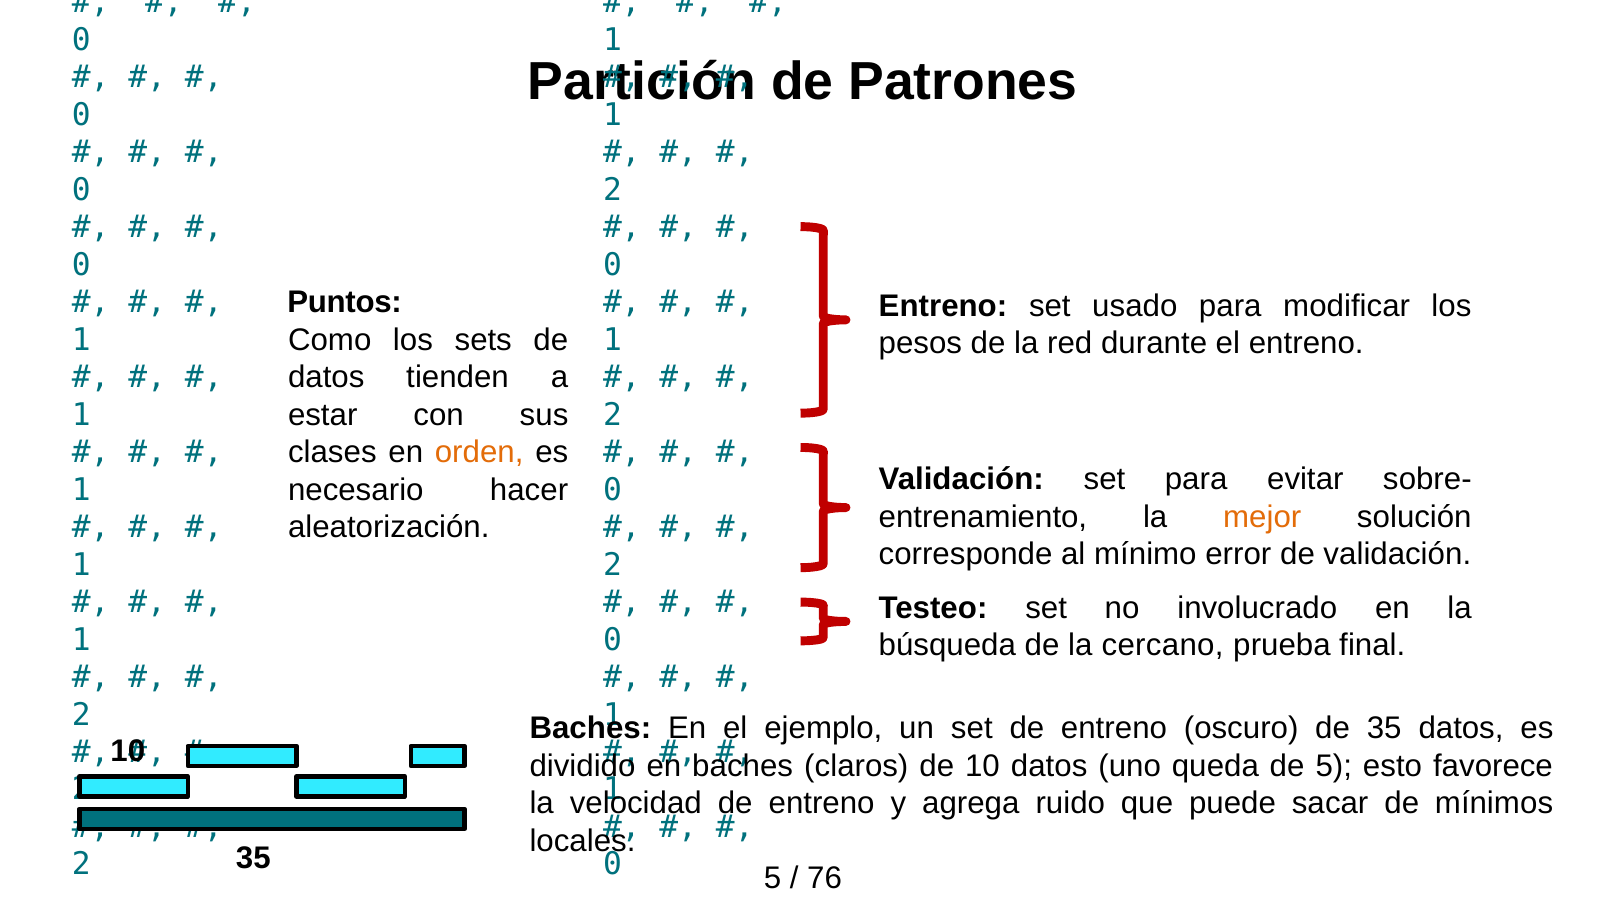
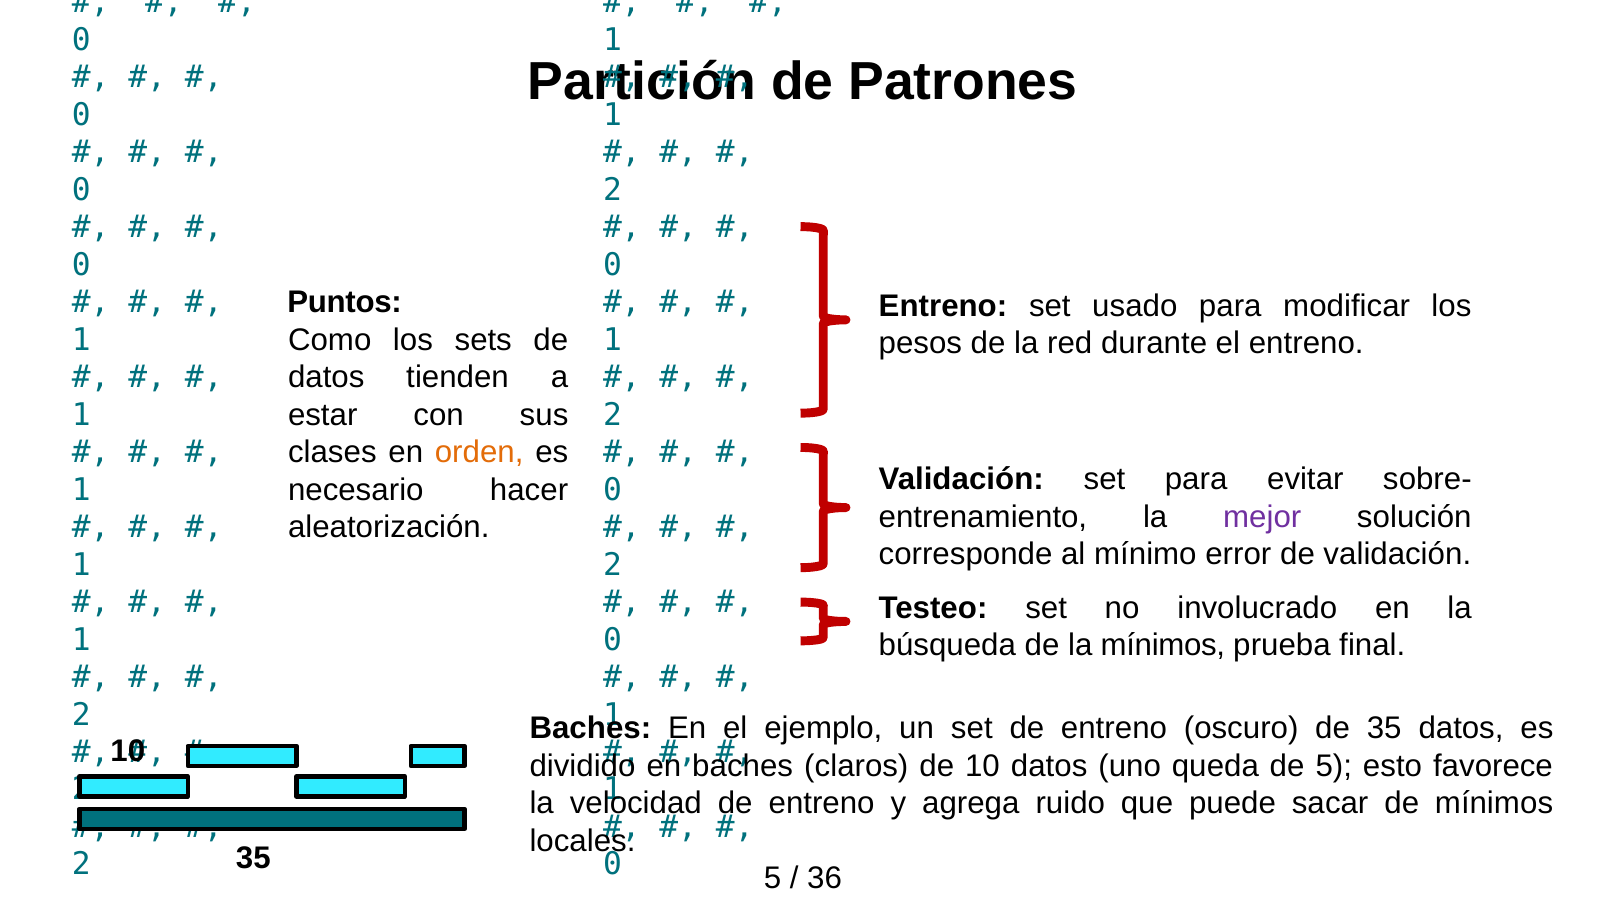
mejor colour: orange -> purple (1262, 517)
la cercano: cercano -> mínimos (1163, 646)
76: 76 -> 36 (825, 879)
